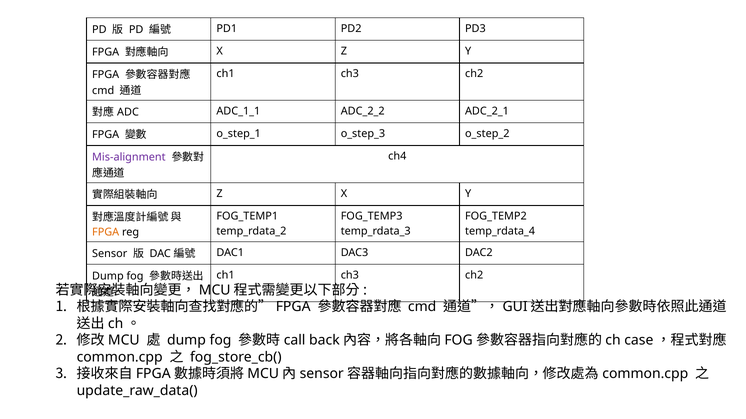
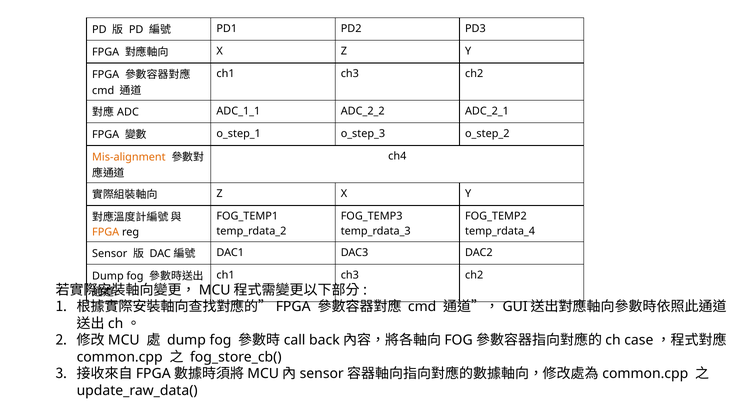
Mis-alignment colour: purple -> orange (129, 158)
